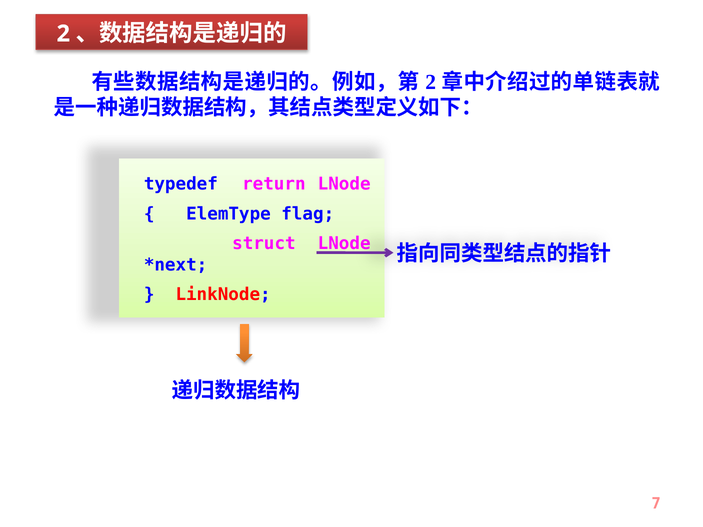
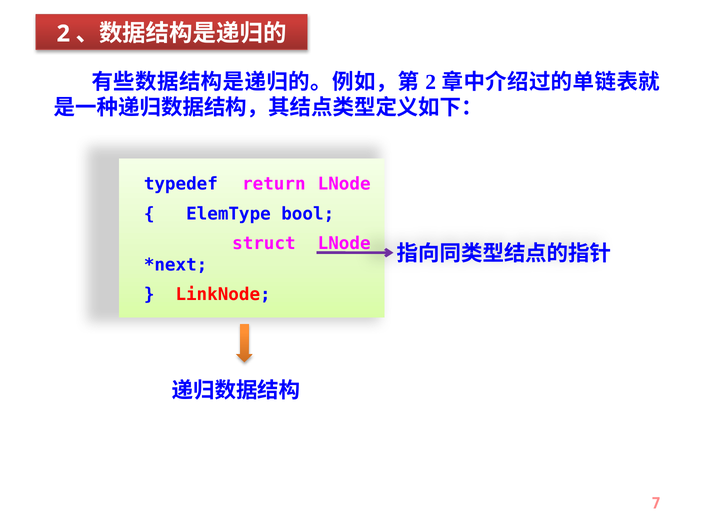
flag: flag -> bool (308, 214)
